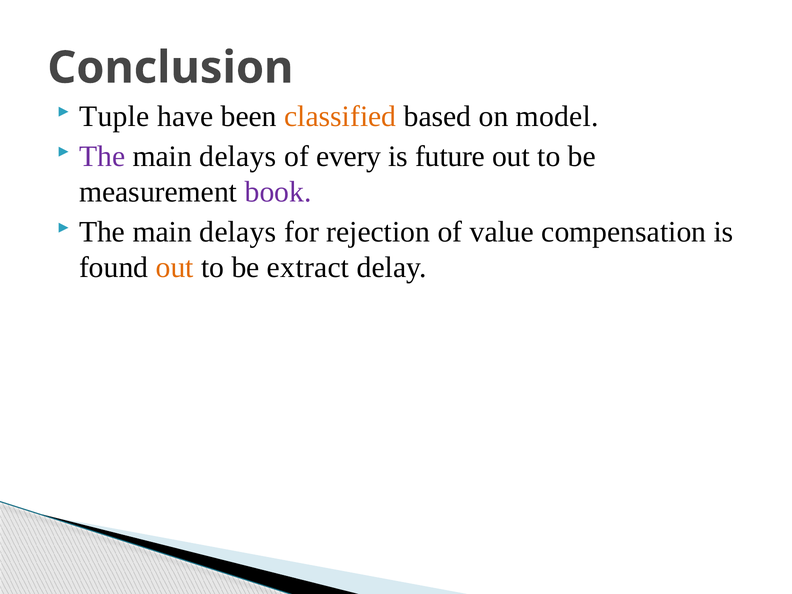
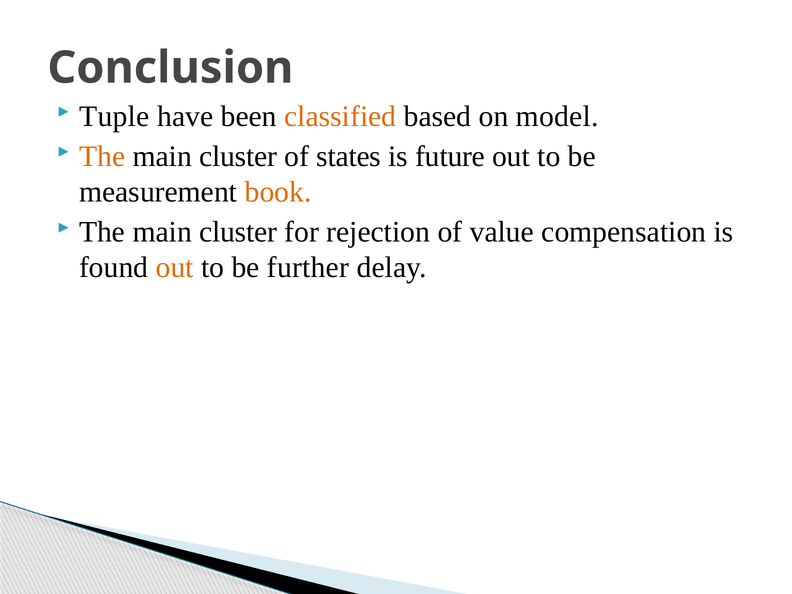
The colour: purple -> orange (102, 156)
delays: delays -> cluster (238, 156)
every: every -> states (349, 156)
book colour: purple -> orange (278, 192)
delays: delays -> cluster (238, 232)
extract: extract -> further (308, 268)
